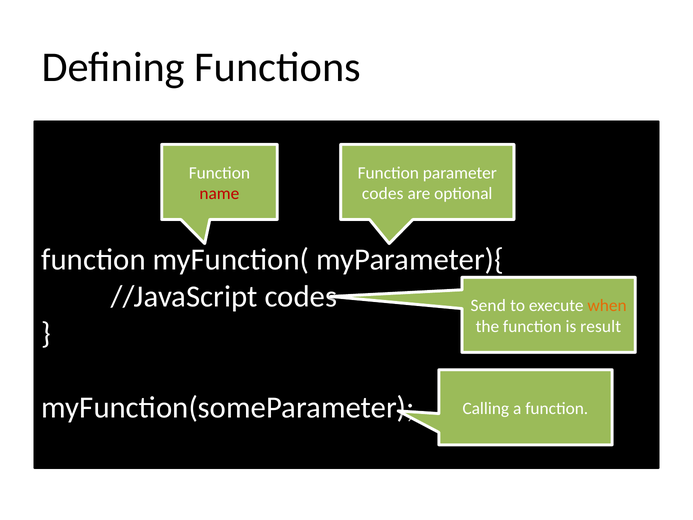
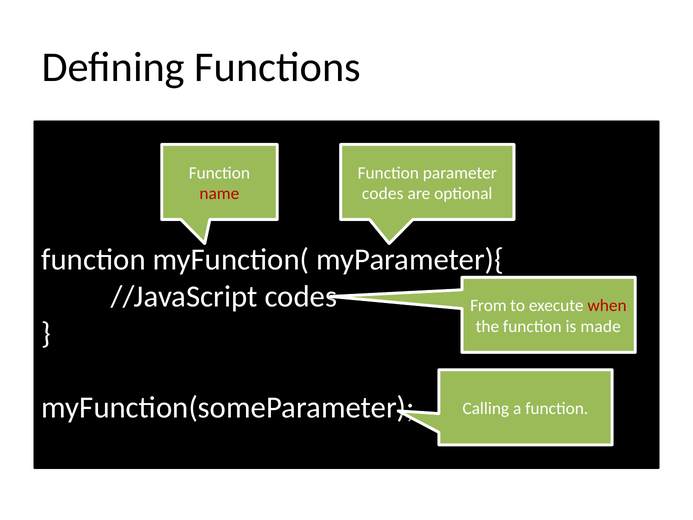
Send: Send -> From (488, 306)
when colour: orange -> red (607, 306)
result: result -> made (601, 326)
